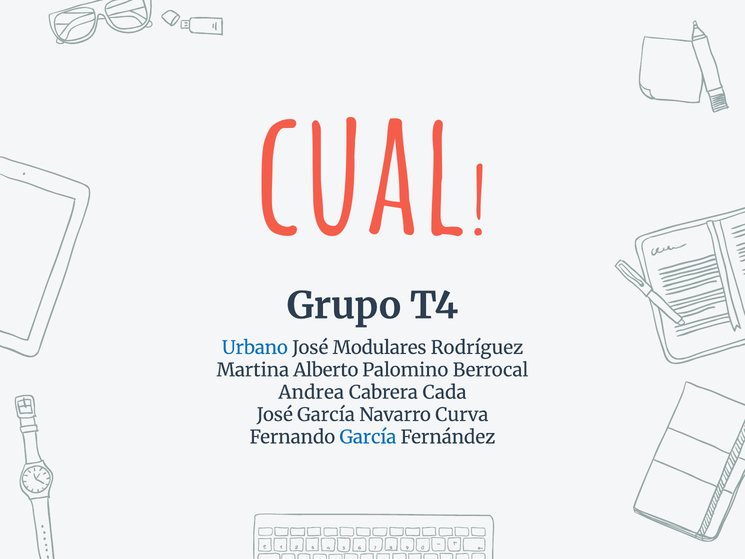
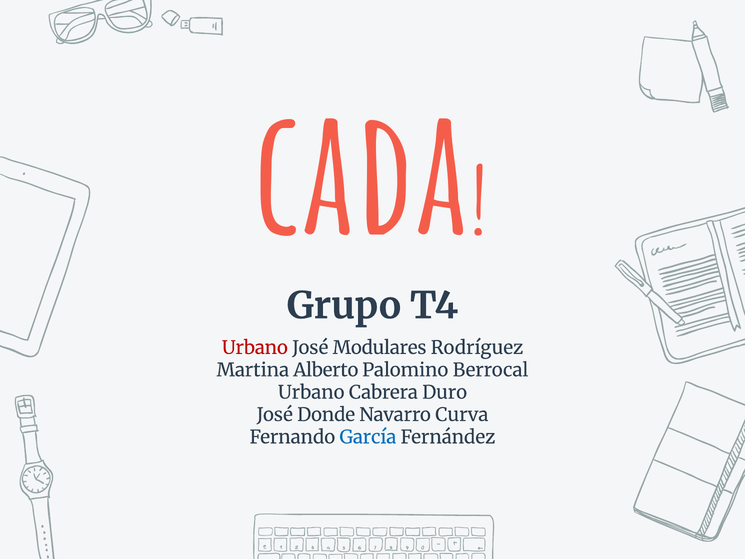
cual: cual -> cada (360, 177)
Urbano colour: blue -> red (255, 348)
Andrea: Andrea -> Urbano (311, 392)
Cada: Cada -> Duro (445, 392)
José García: García -> Donde (326, 415)
